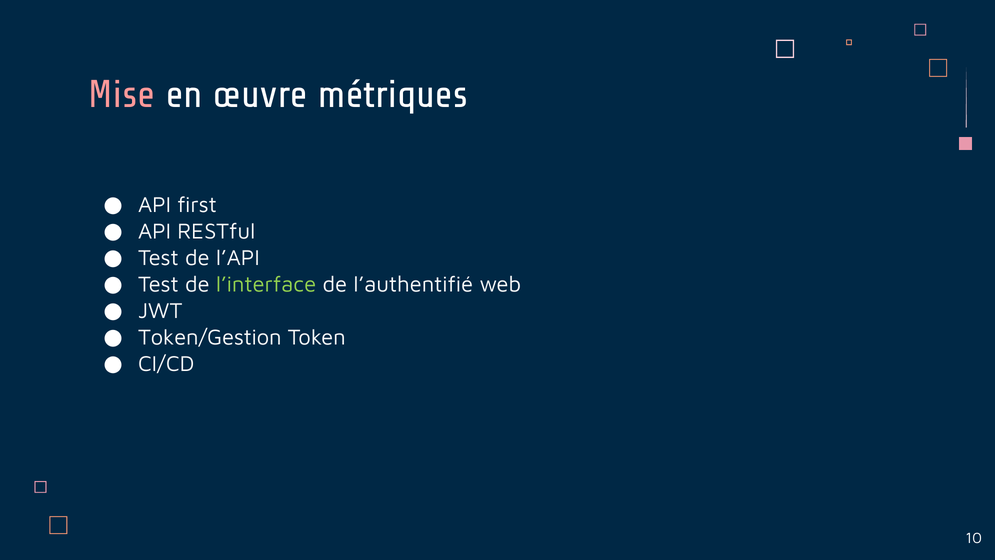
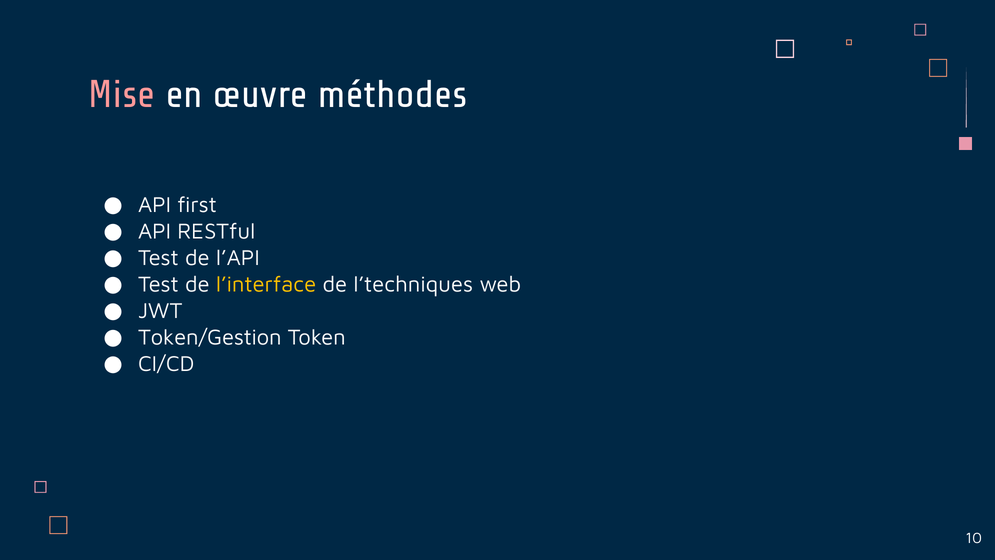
métriques: métriques -> méthodes (393, 95)
l’interface colour: light green -> yellow (266, 284)
l’authentifié: l’authentifié -> l’techniques (413, 284)
